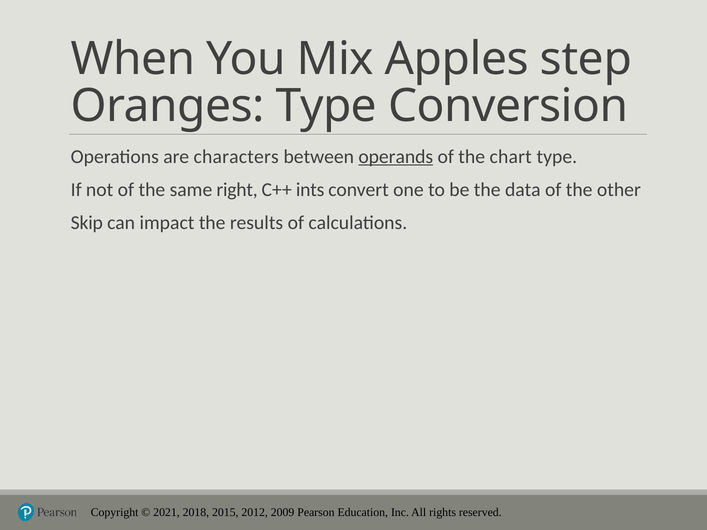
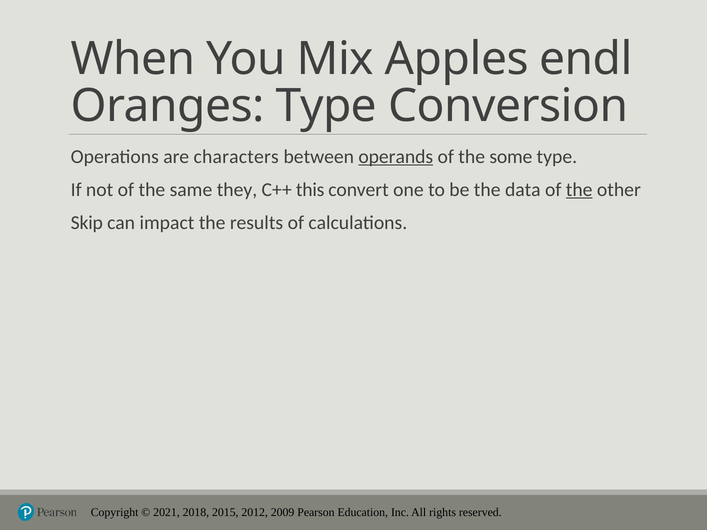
step: step -> endl (586, 59)
chart: chart -> some (511, 157)
right: right -> they (237, 190)
ints: ints -> this (310, 190)
the underline: none -> present (579, 190)
